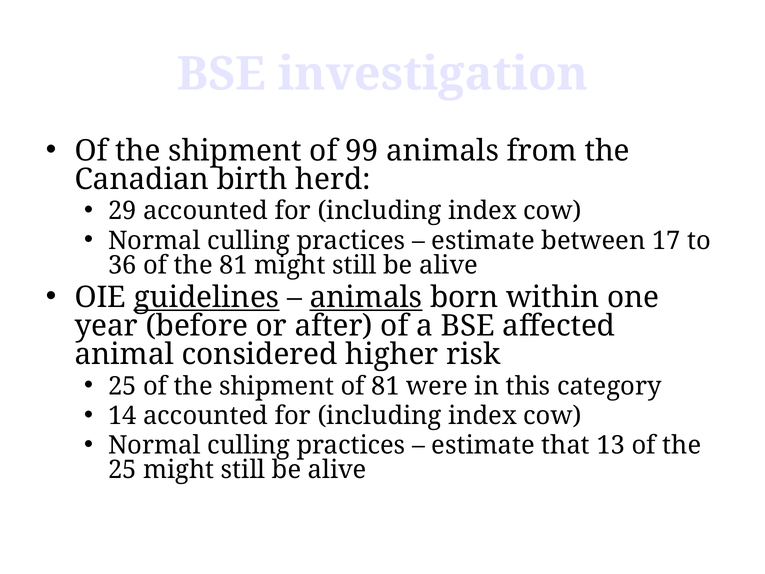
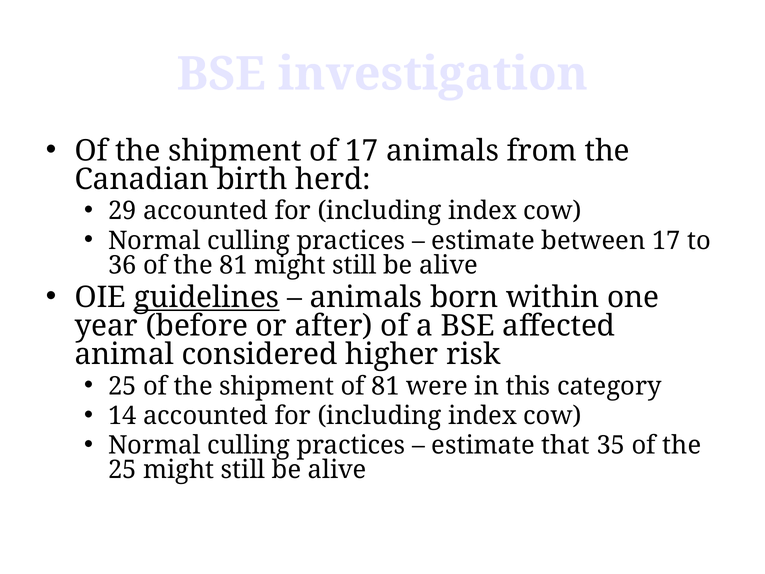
of 99: 99 -> 17 (362, 151)
animals underline: present -> none (366, 297)
13: 13 -> 35 (611, 445)
